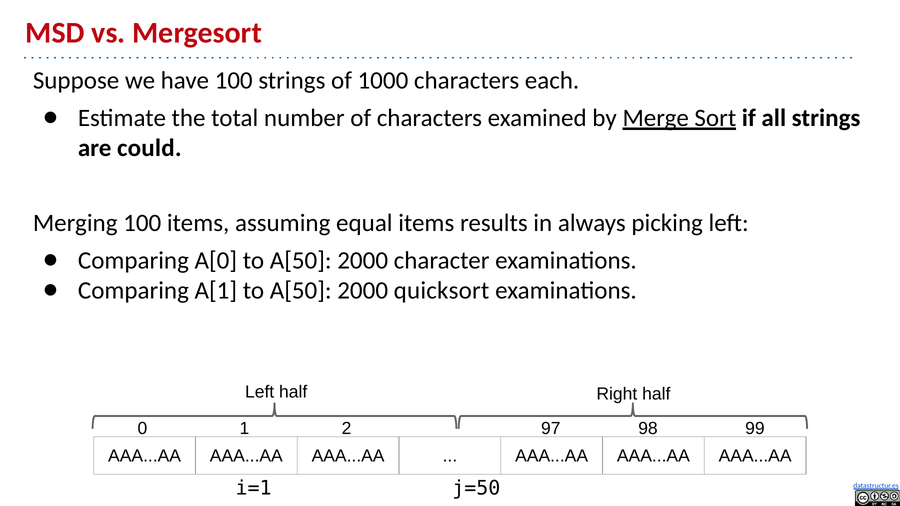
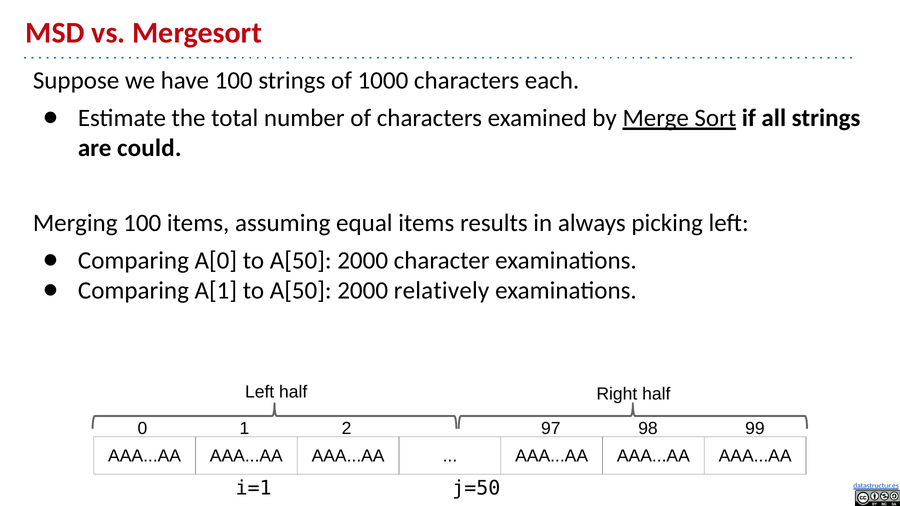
quicksort: quicksort -> relatively (442, 291)
